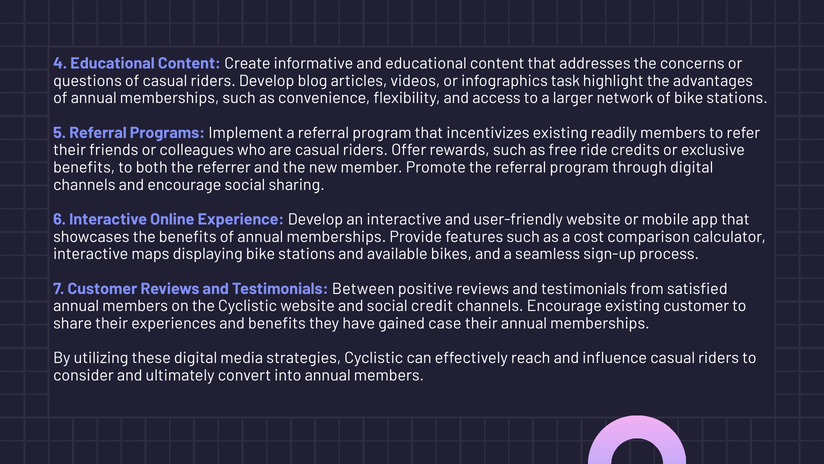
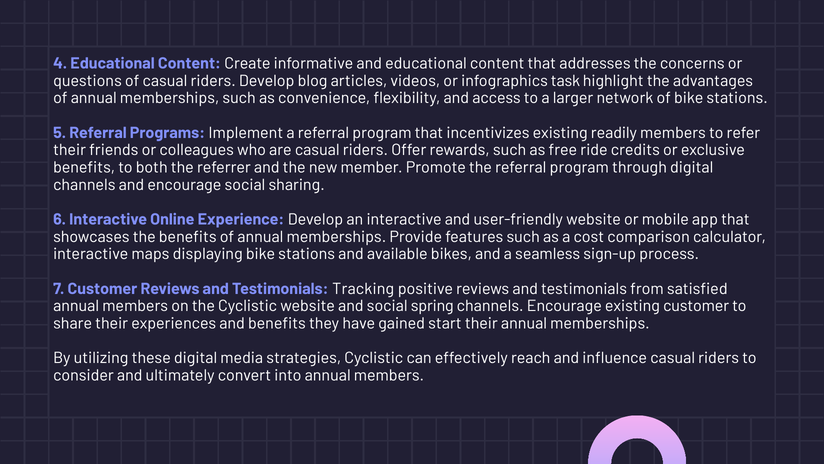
Between: Between -> Tracking (363, 288)
credit: credit -> spring (432, 306)
case: case -> start (445, 323)
